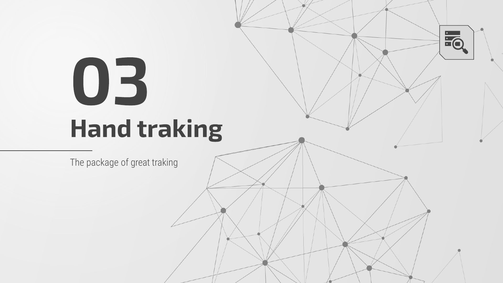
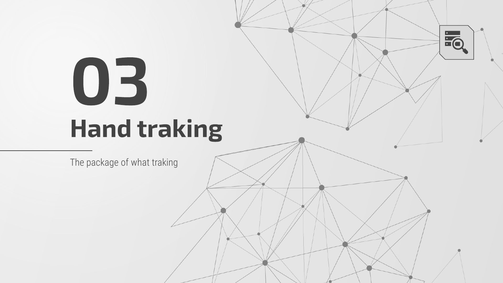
great: great -> what (140, 162)
